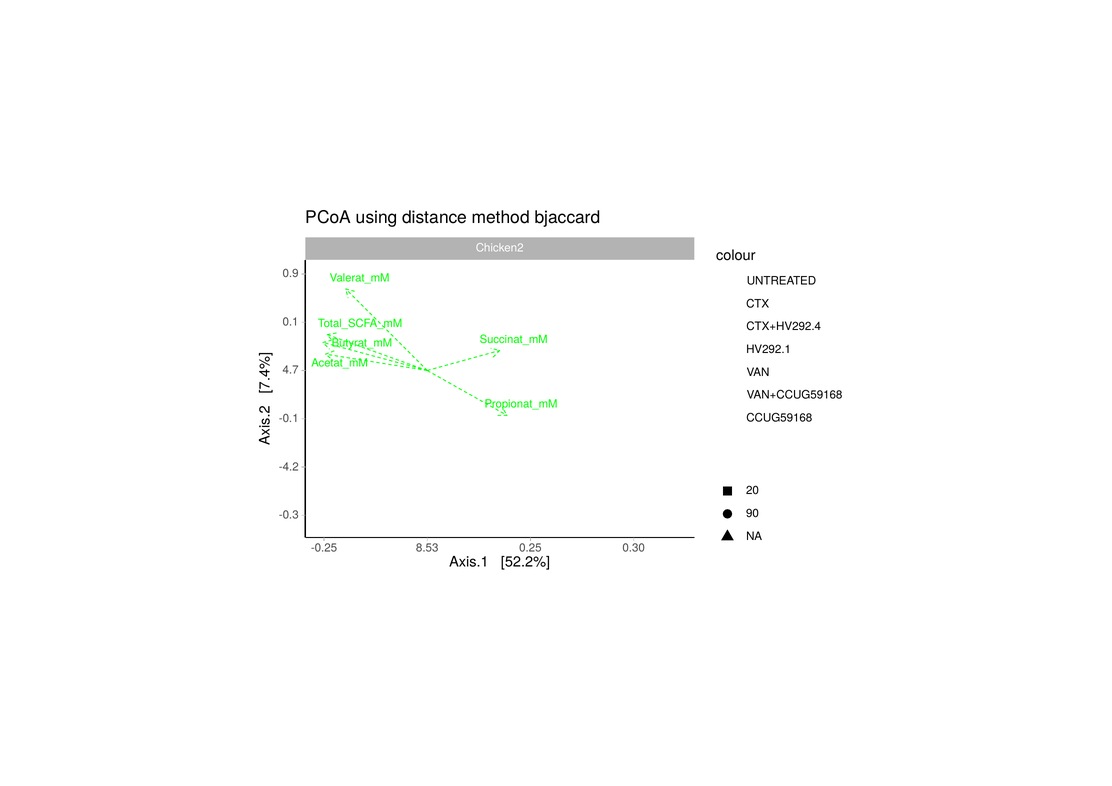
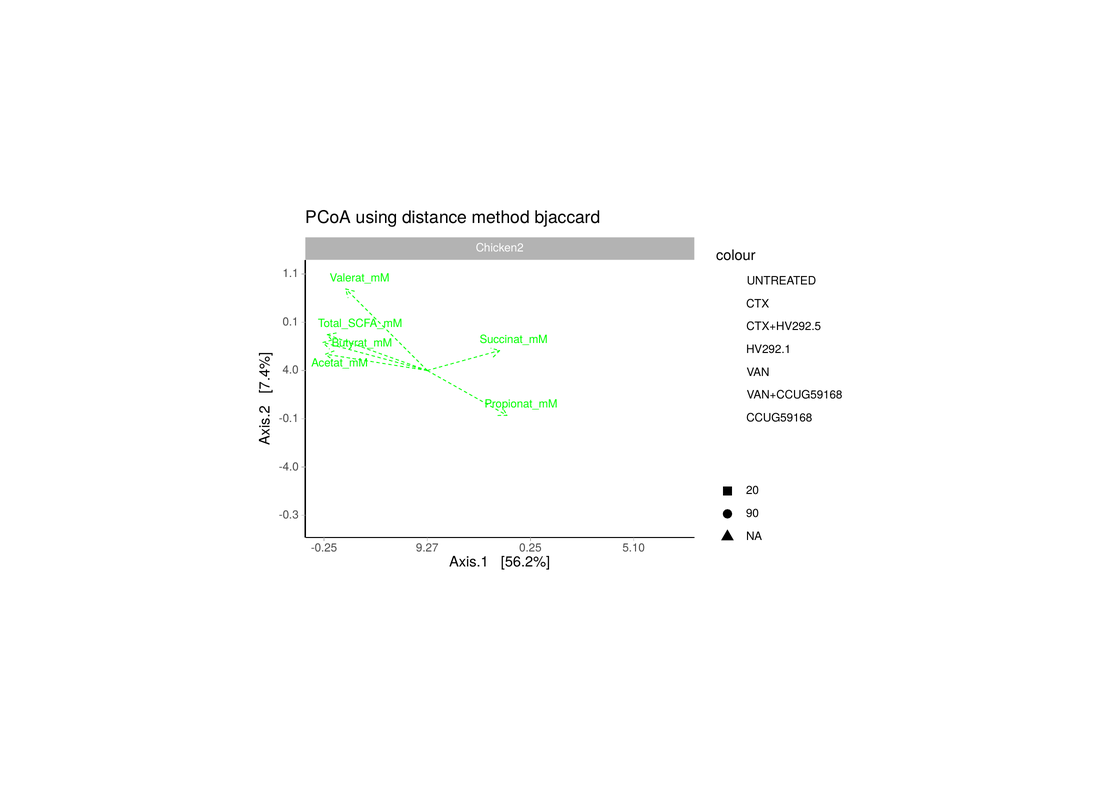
0.9: 0.9 -> 1.1 (291, 274)
CTX+HV292.4: CTX+HV292.4 -> CTX+HV292.5 (784, 327)
4.7: 4.7 -> 4.0 (291, 370)
-4.2: -4.2 -> -4.0 (289, 467)
8.53: 8.53 -> 9.27 (427, 548)
0.30: 0.30 -> 5.10 (634, 548)
52.2%: 52.2% -> 56.2% (525, 562)
